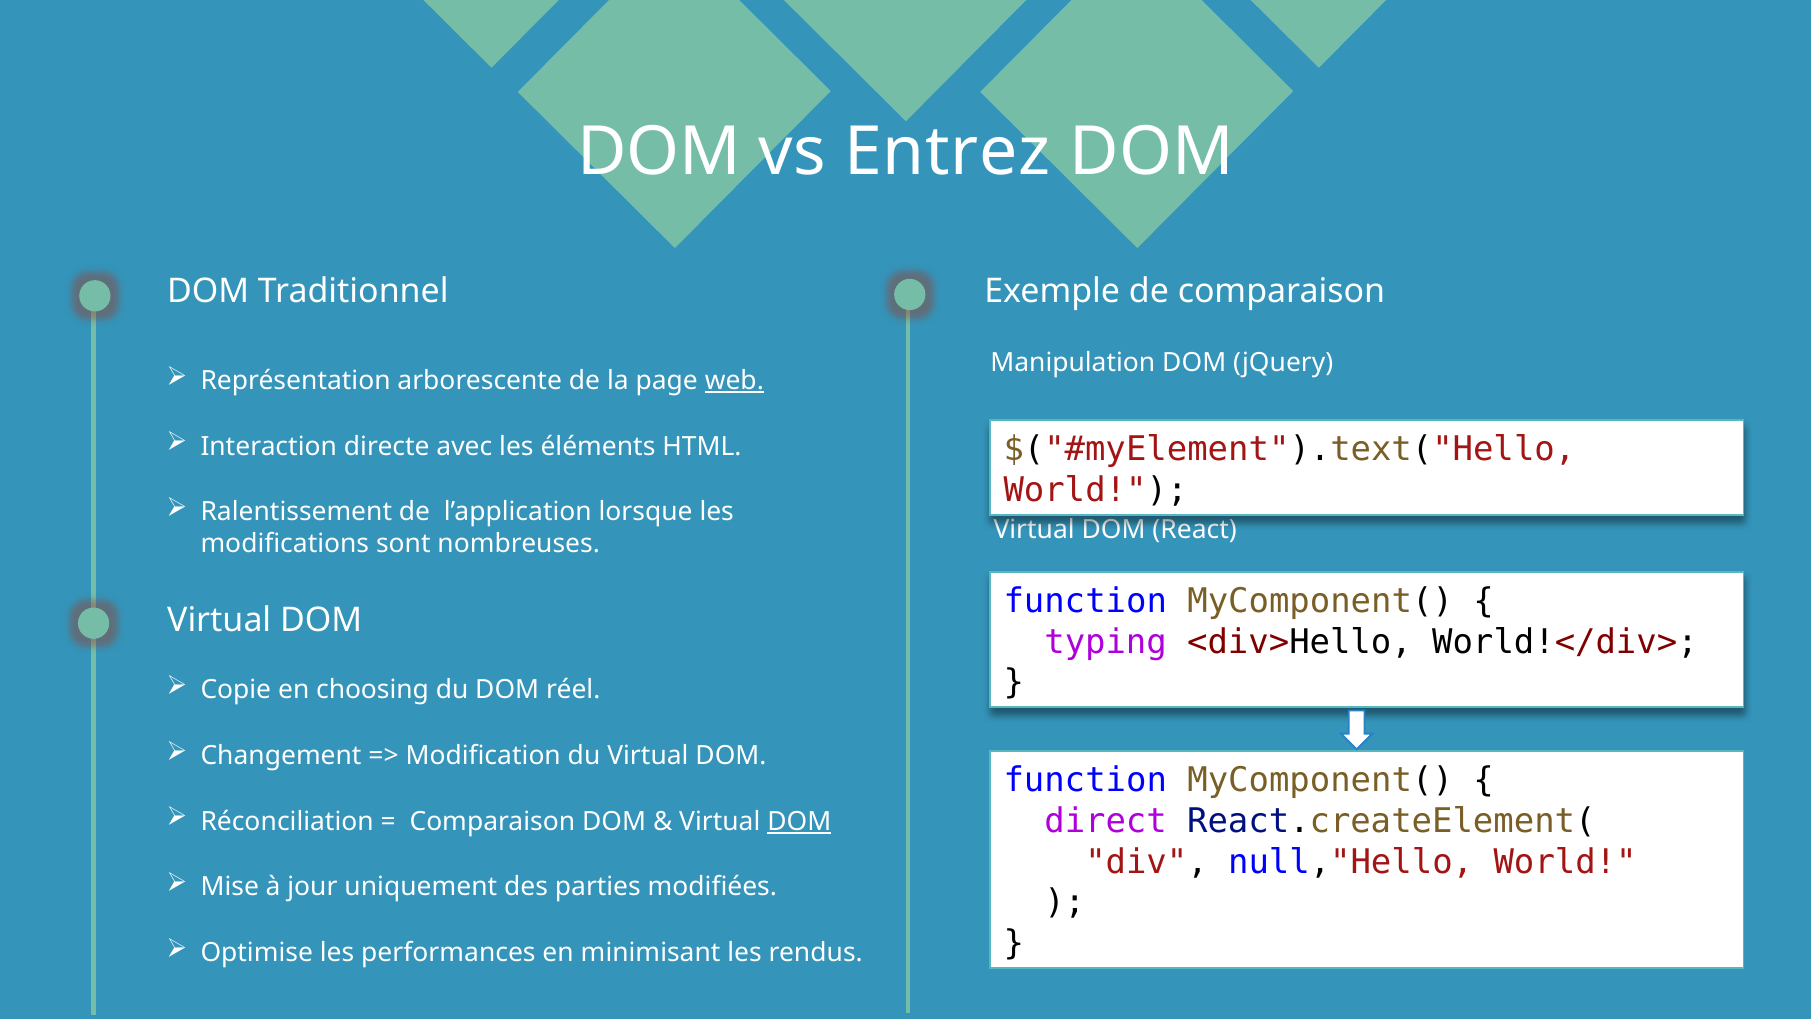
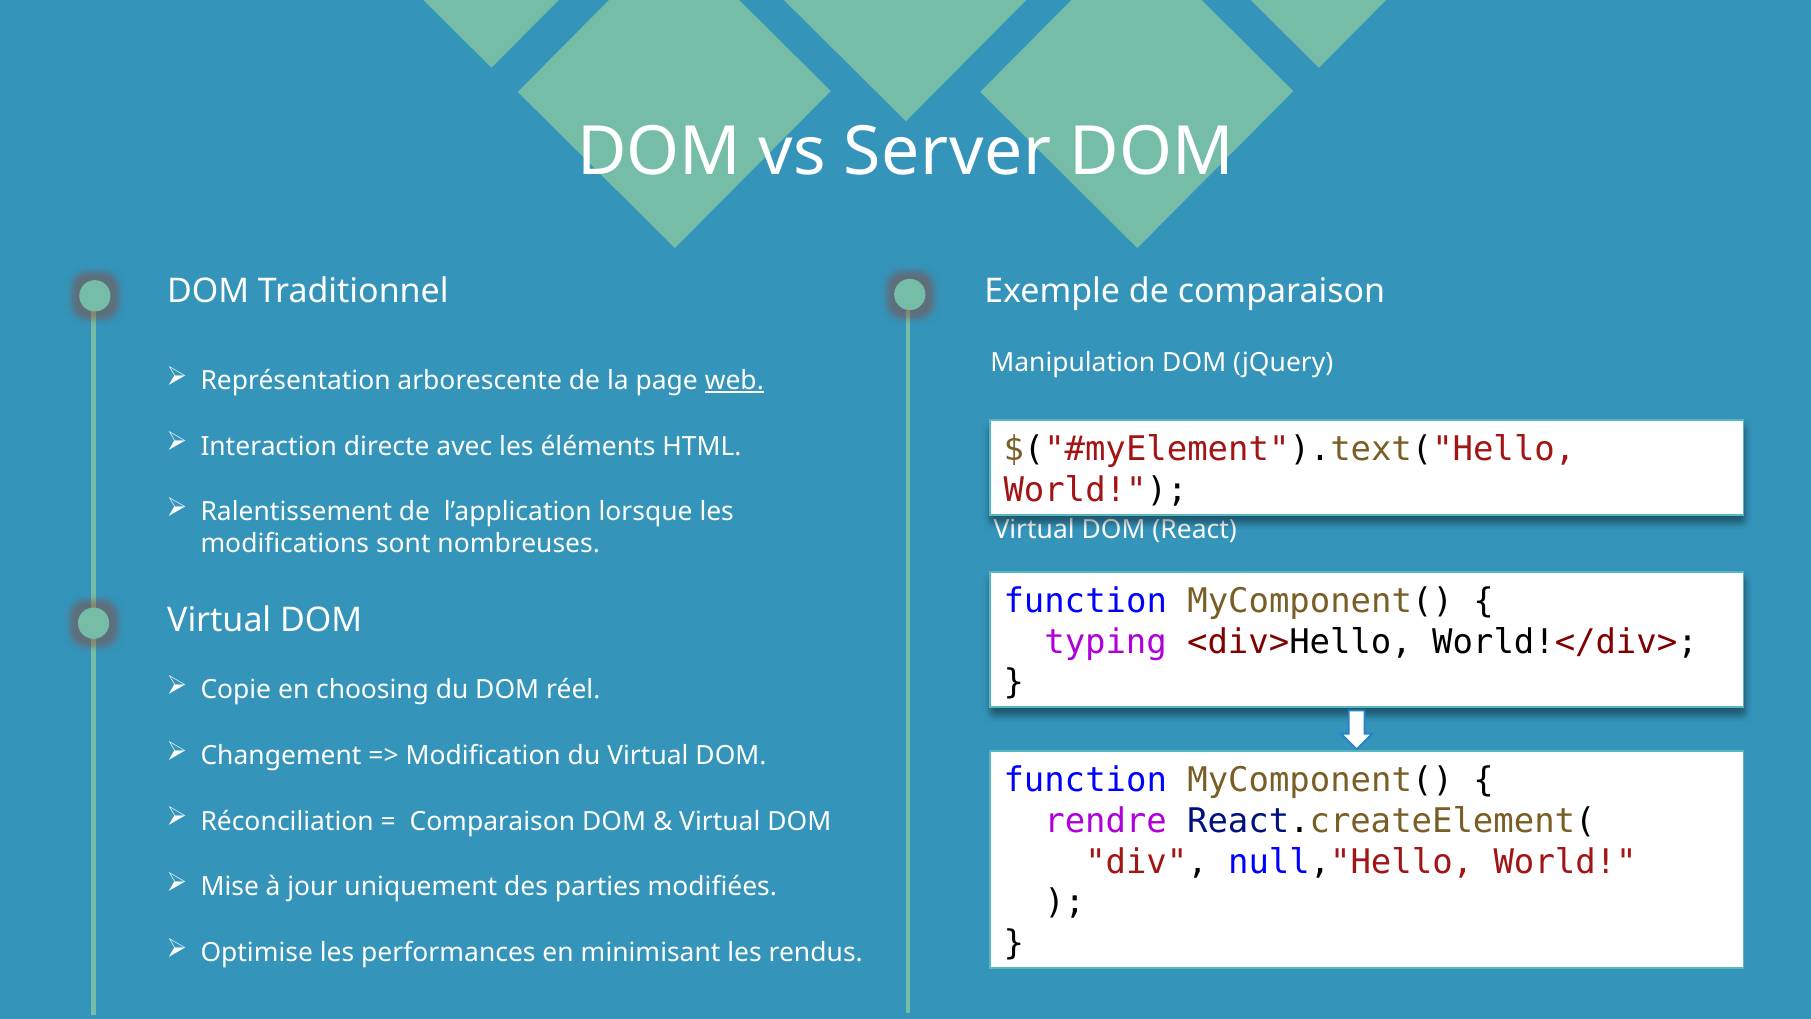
Entrez: Entrez -> Server (947, 152)
direct: direct -> rendre (1106, 821)
DOM underline: present -> none (799, 821)
